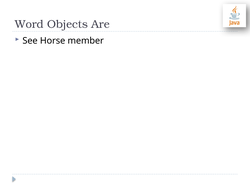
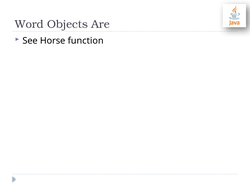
member: member -> function (86, 41)
